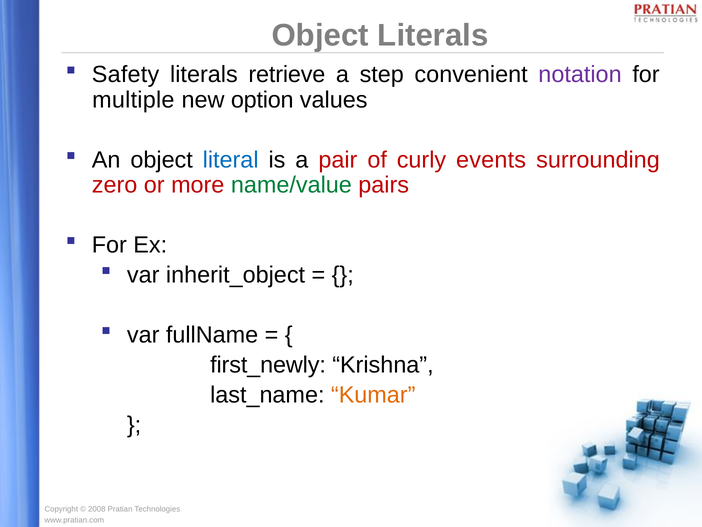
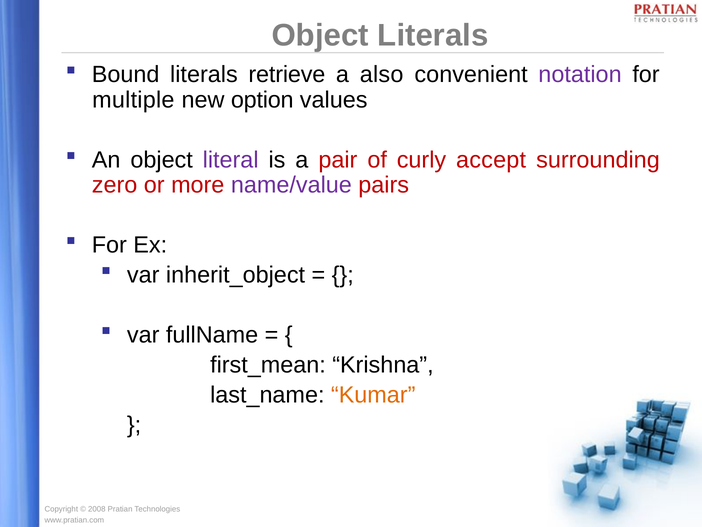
Safety: Safety -> Bound (126, 75)
step: step -> also (382, 75)
literal colour: blue -> purple (231, 160)
events: events -> accept (491, 160)
name/value colour: green -> purple (291, 185)
first_newly: first_newly -> first_mean (268, 365)
